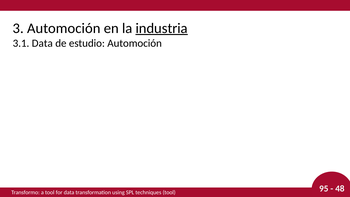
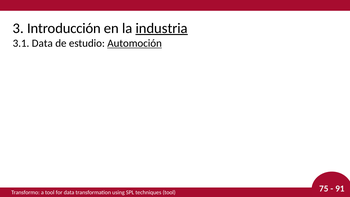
3 Automoción: Automoción -> Introducción (64, 28)
Automoción underline: none -> present (135, 43)
95: 95 -> 75 (324, 189)
48: 48 -> 91 (340, 189)
